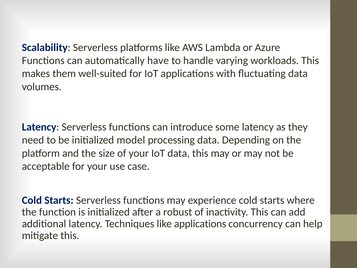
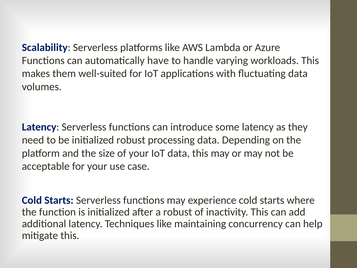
initialized model: model -> robust (131, 140)
like applications: applications -> maintaining (200, 224)
